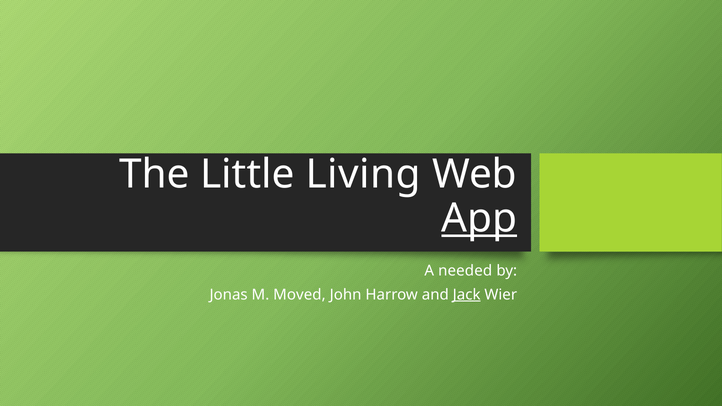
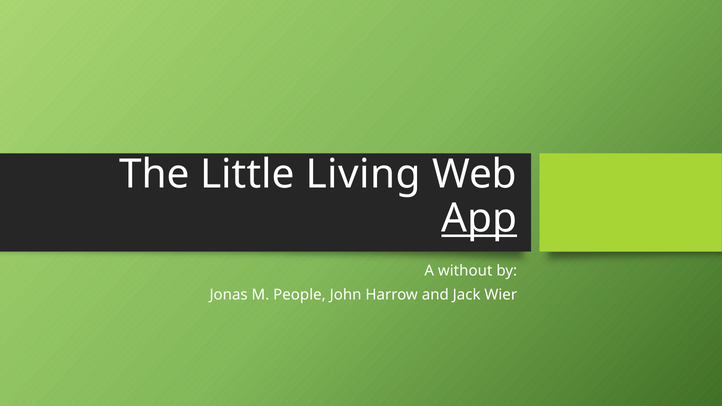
needed: needed -> without (465, 271)
Moved: Moved -> People (299, 295)
Jack underline: present -> none (467, 295)
